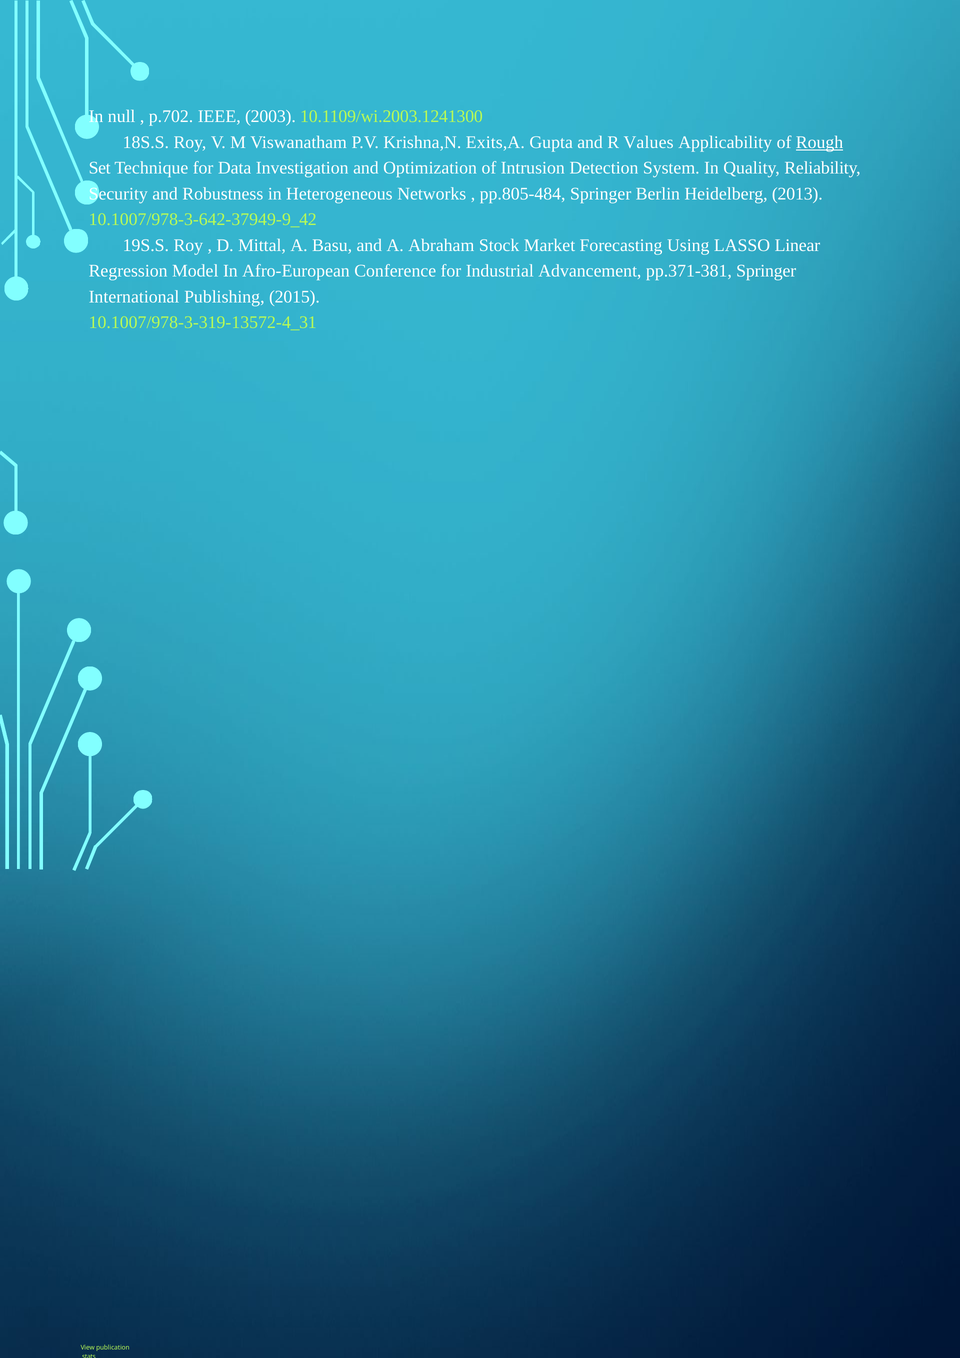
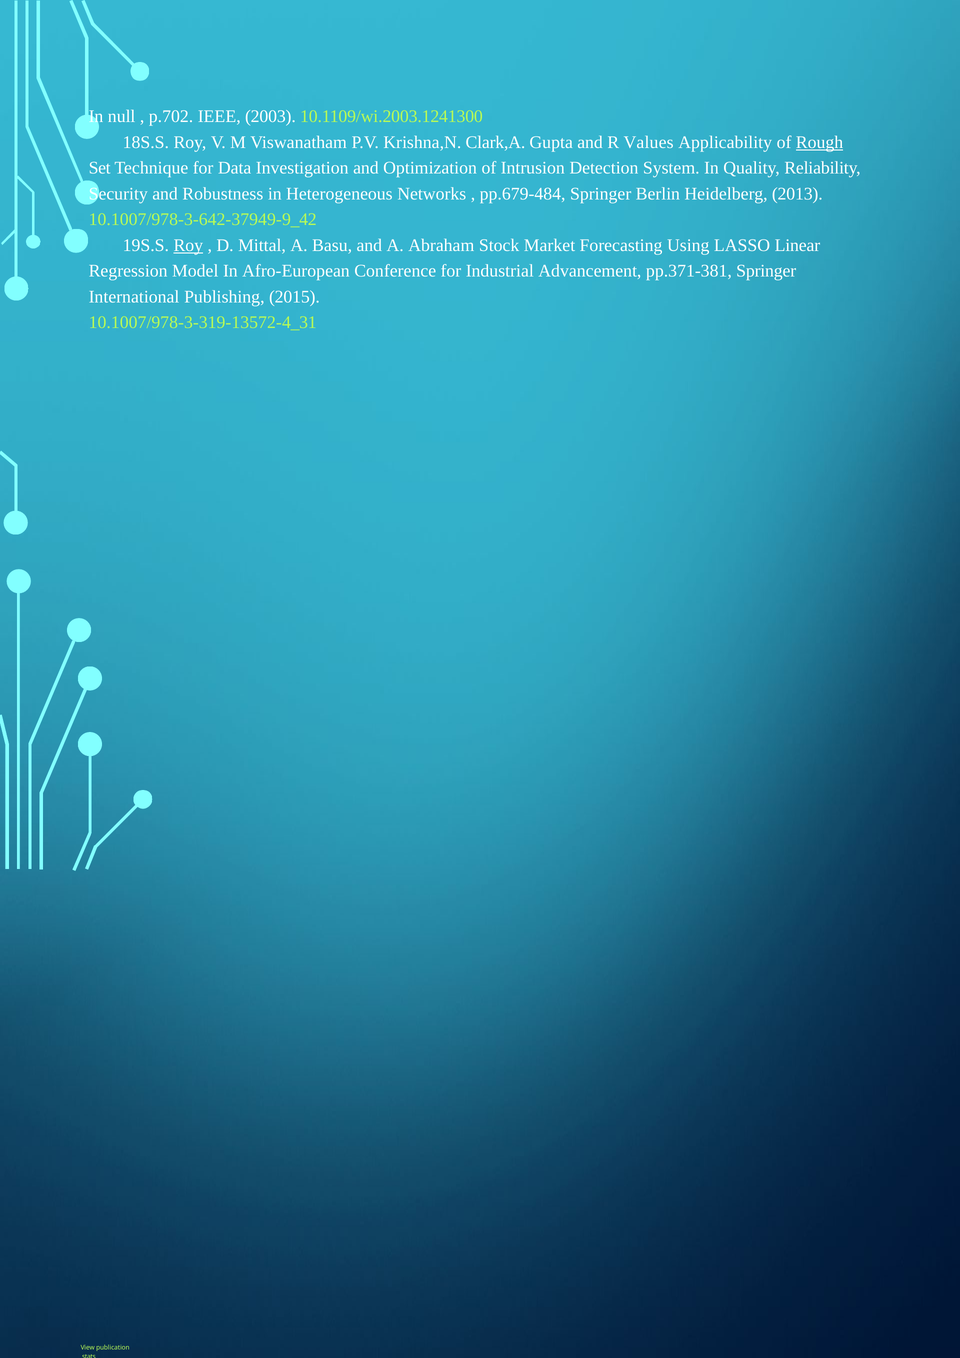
Exits,A: Exits,A -> Clark,A (495, 142)
pp.805-484: pp.805-484 -> pp.679-484 (523, 194)
Roy underline: none -> present (188, 245)
